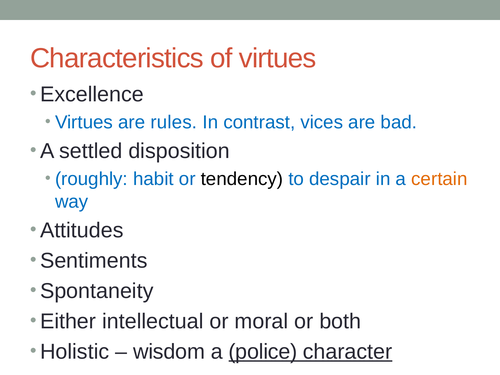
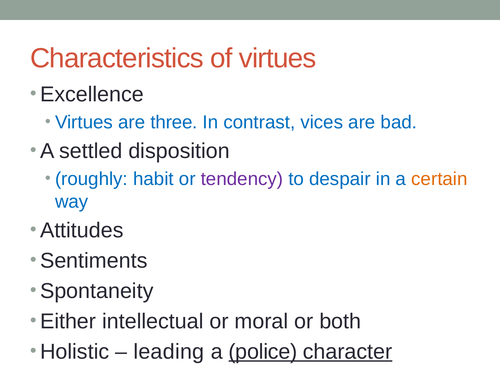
rules: rules -> three (174, 122)
tendency colour: black -> purple (242, 179)
wisdom: wisdom -> leading (169, 352)
